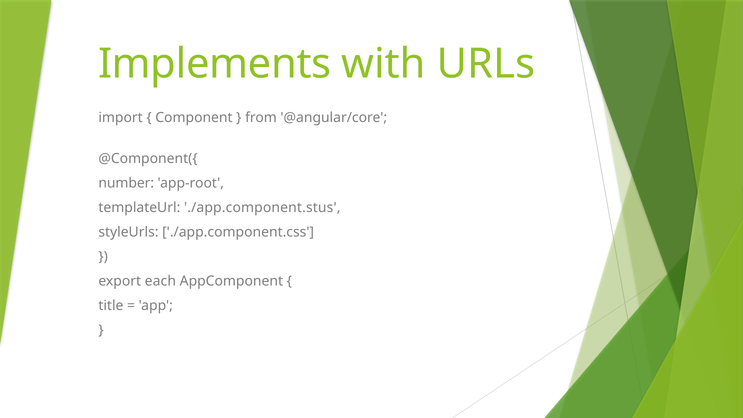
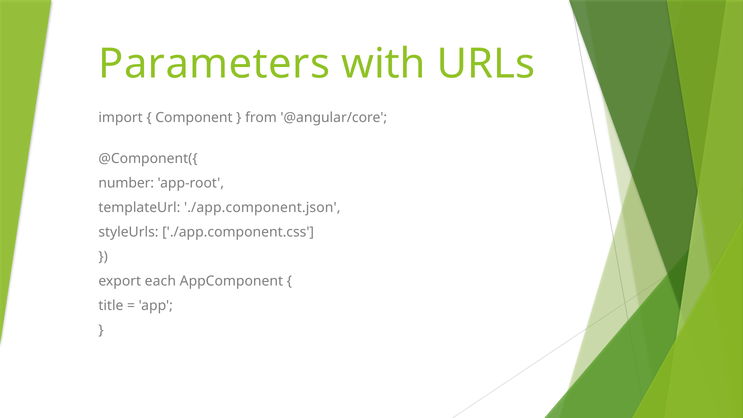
Implements: Implements -> Parameters (214, 64)
./app.component.stus: ./app.component.stus -> ./app.component.json (262, 208)
